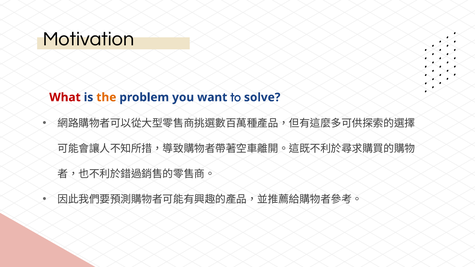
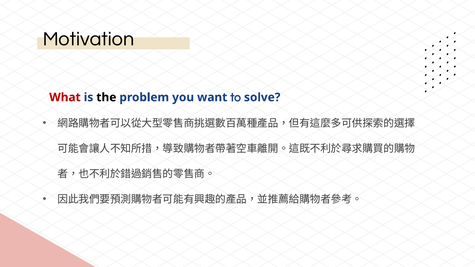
the colour: orange -> black (106, 97)
